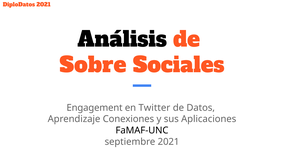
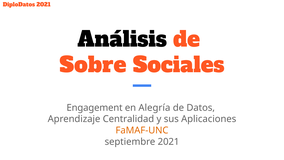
Twitter: Twitter -> Alegría (154, 108)
Conexiones: Conexiones -> Centralidad (128, 119)
FaMAF-UNC colour: black -> orange (142, 130)
